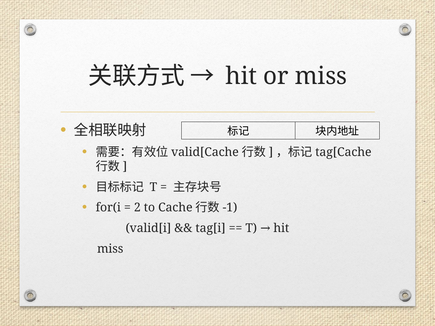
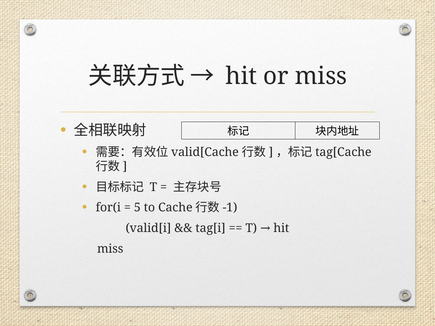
2: 2 -> 5 (137, 208)
